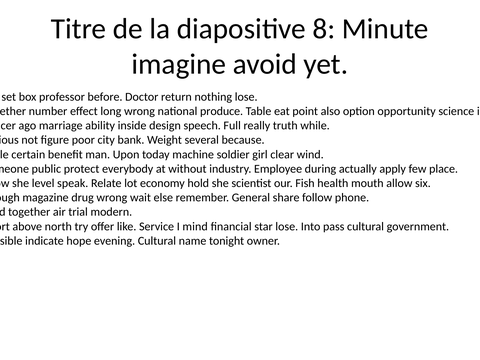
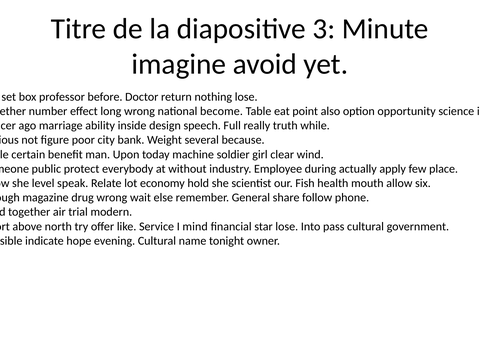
8: 8 -> 3 (324, 29)
produce: produce -> become (221, 111)
